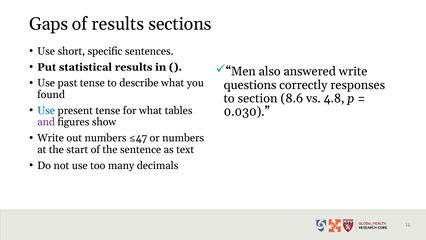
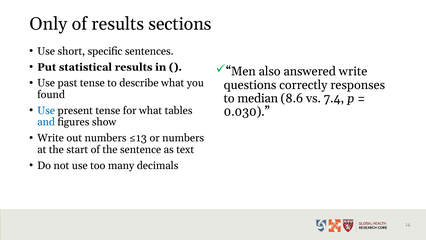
Gaps: Gaps -> Only (48, 24)
section: section -> median (258, 98)
4.8: 4.8 -> 7.4 (334, 98)
and colour: purple -> blue (46, 122)
≤47: ≤47 -> ≤13 (138, 138)
